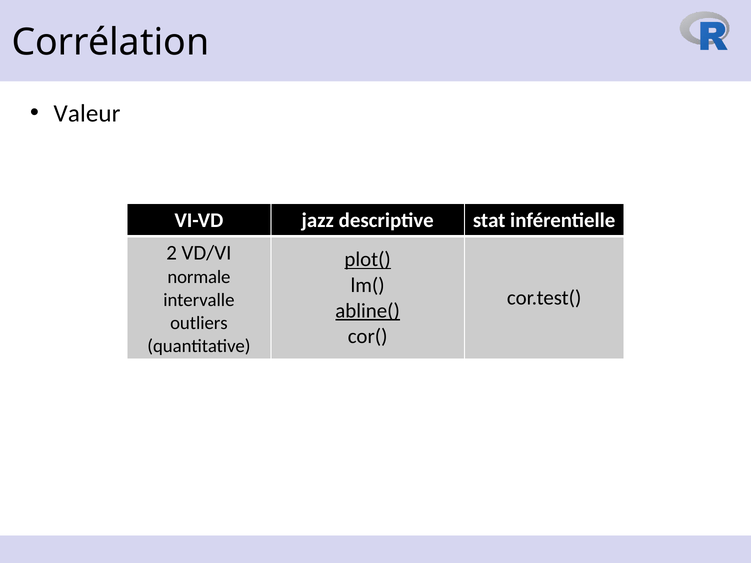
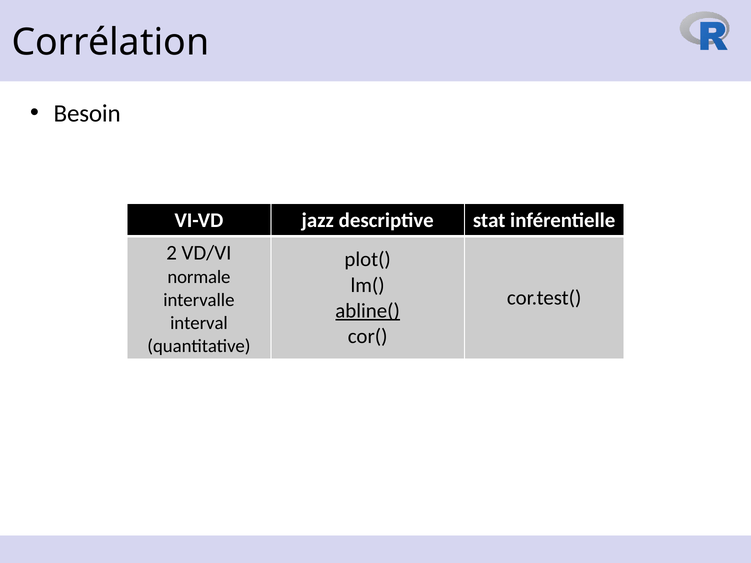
Valeur: Valeur -> Besoin (87, 113)
plot( underline: present -> none (368, 260)
outliers: outliers -> interval (199, 323)
